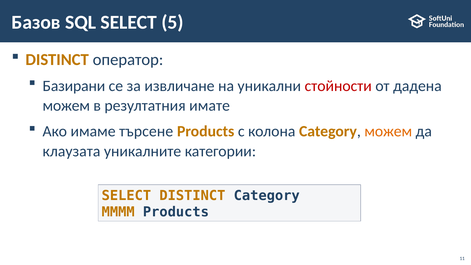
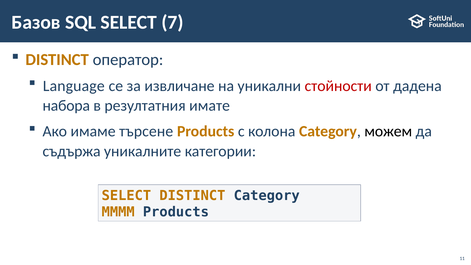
5: 5 -> 7 (172, 22)
Базирани: Базирани -> Language (74, 86)
можем: можем -> набора (66, 106)
можем colour: orange -> black (388, 131)
клаузата: клаузата -> съдържа (72, 151)
